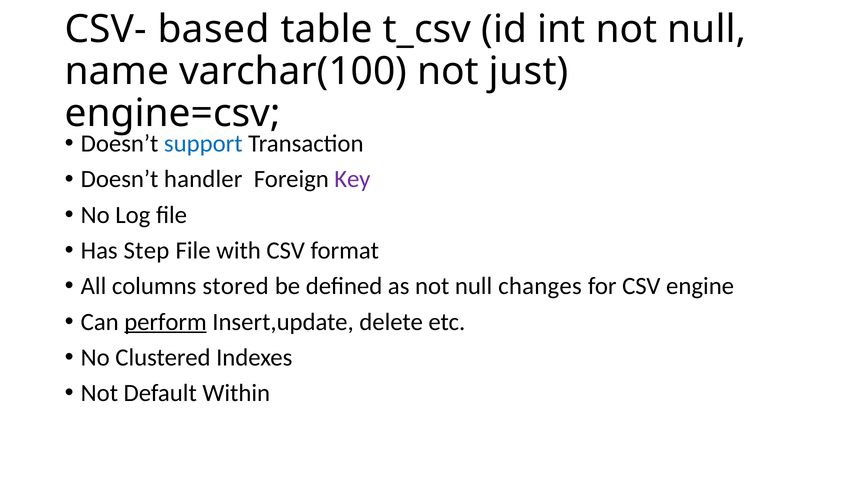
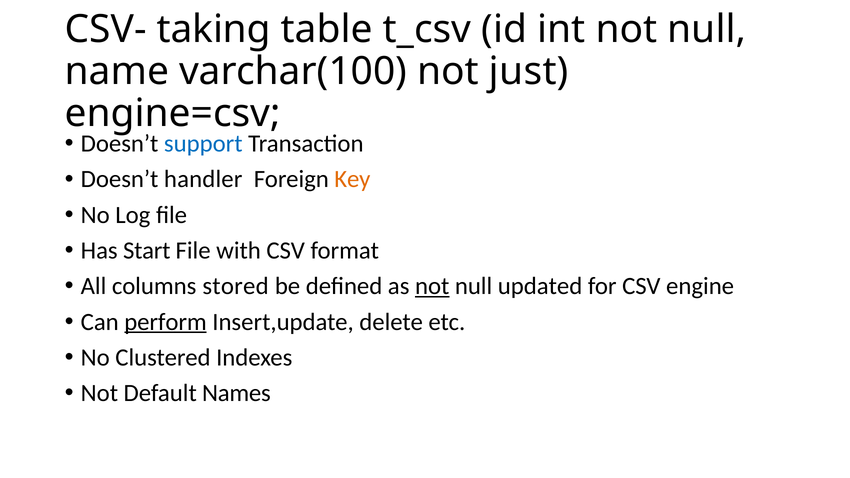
based: based -> taking (214, 29)
Key colour: purple -> orange (352, 179)
Step: Step -> Start (147, 251)
not underline: none -> present (432, 286)
changes: changes -> updated (540, 286)
Within: Within -> Names (236, 393)
